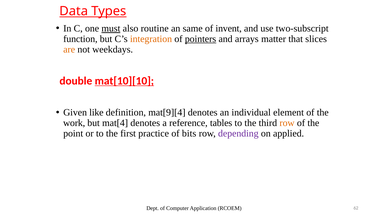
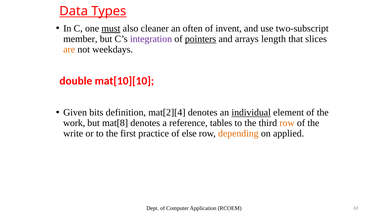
routine: routine -> cleaner (155, 28)
same: same -> often (193, 28)
function: function -> member (80, 39)
integration colour: orange -> purple (151, 39)
matter: matter -> length (274, 39)
mat[10][10 underline: present -> none (124, 81)
like: like -> bits (96, 113)
mat[9][4: mat[9][4 -> mat[2][4 (167, 113)
individual underline: none -> present (251, 113)
mat[4: mat[4 -> mat[8 (115, 123)
point: point -> write (73, 134)
bits: bits -> else (189, 134)
depending colour: purple -> orange (238, 134)
